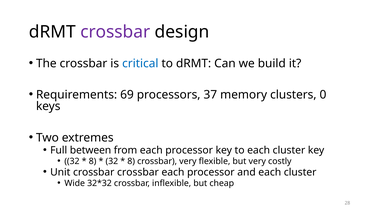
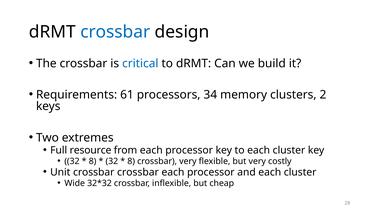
crossbar colour: purple -> blue (115, 32)
69: 69 -> 61 (127, 95)
37: 37 -> 34 (210, 95)
0: 0 -> 2 (323, 95)
between: between -> resource (91, 150)
